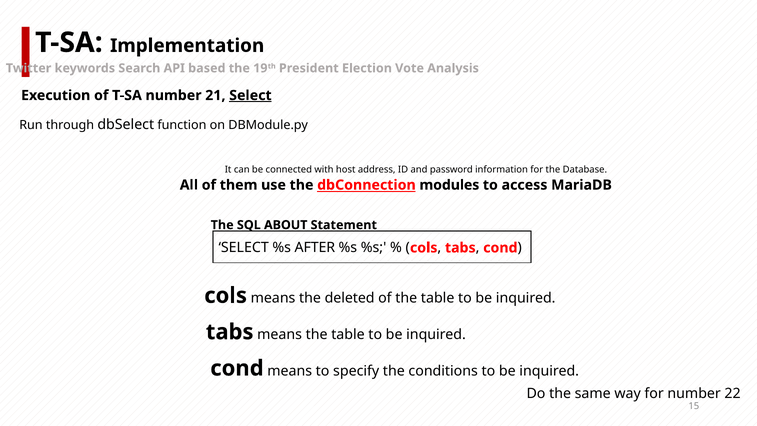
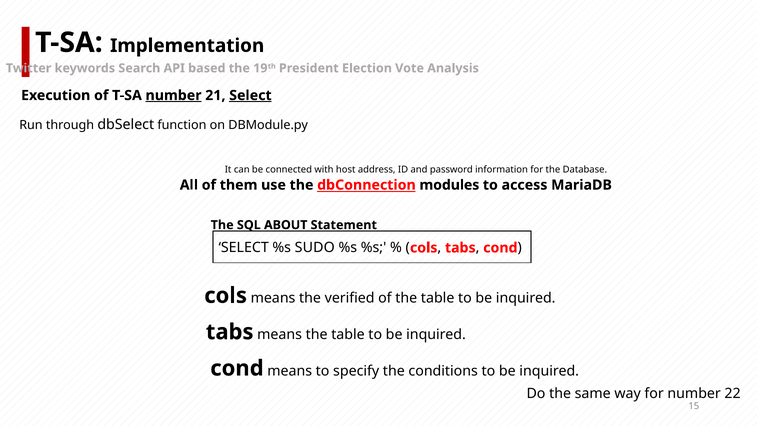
number underline: none -> present (174, 95)
AFTER: AFTER -> SUDO (315, 248)
deleted: deleted -> verified (350, 298)
